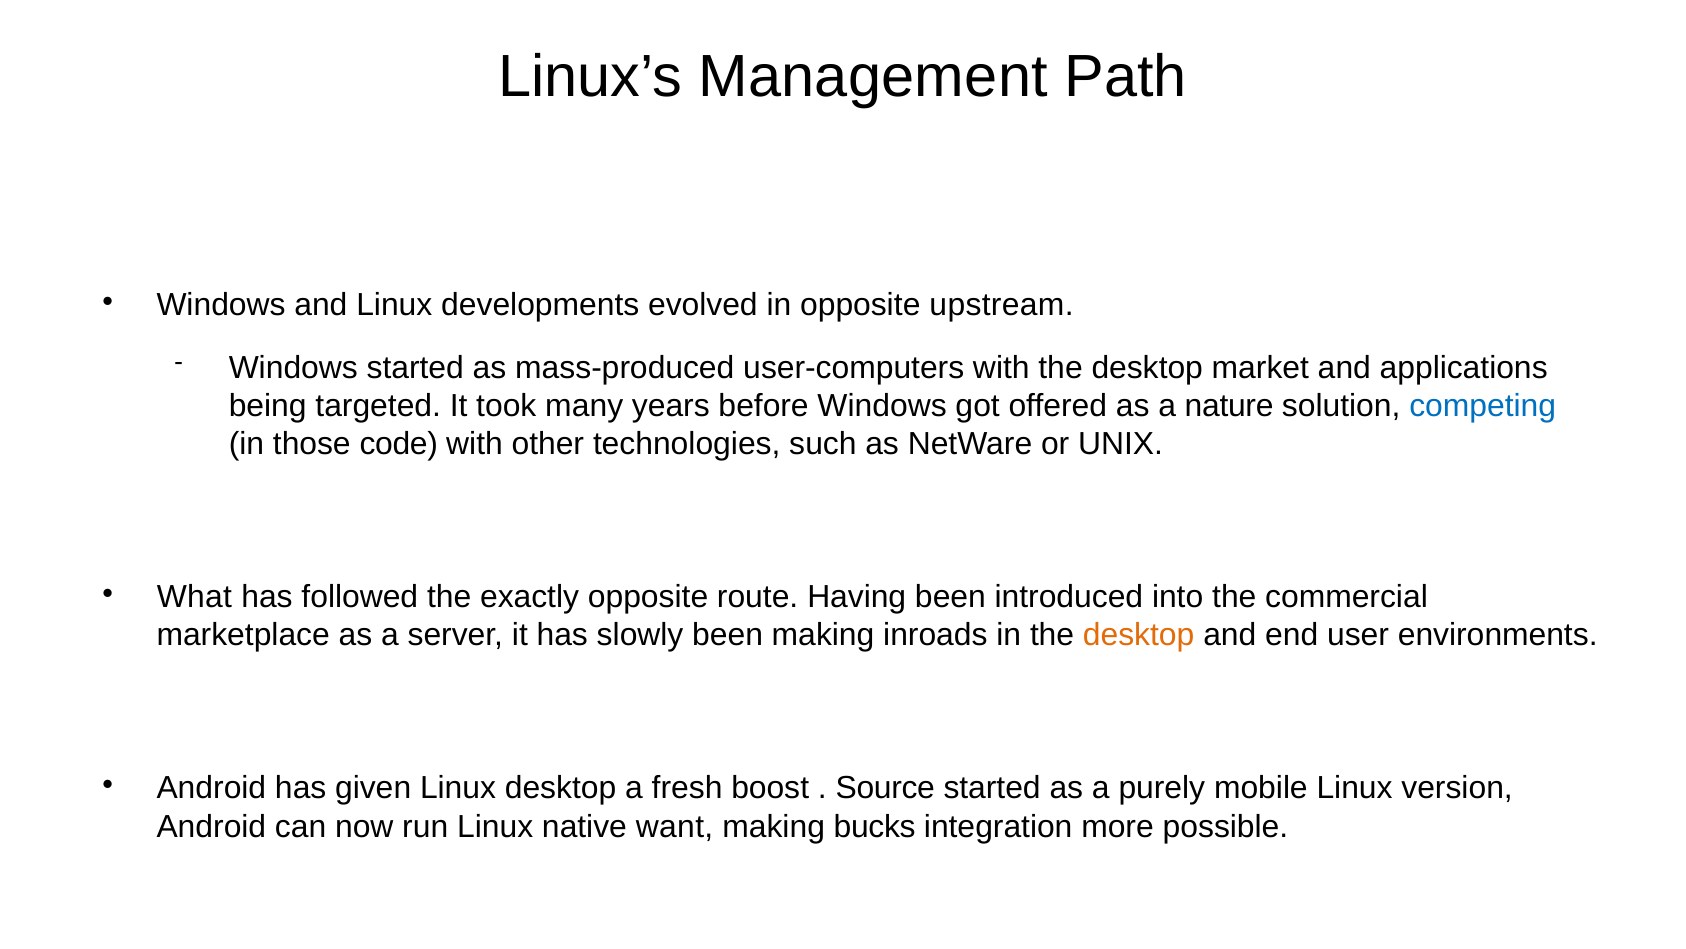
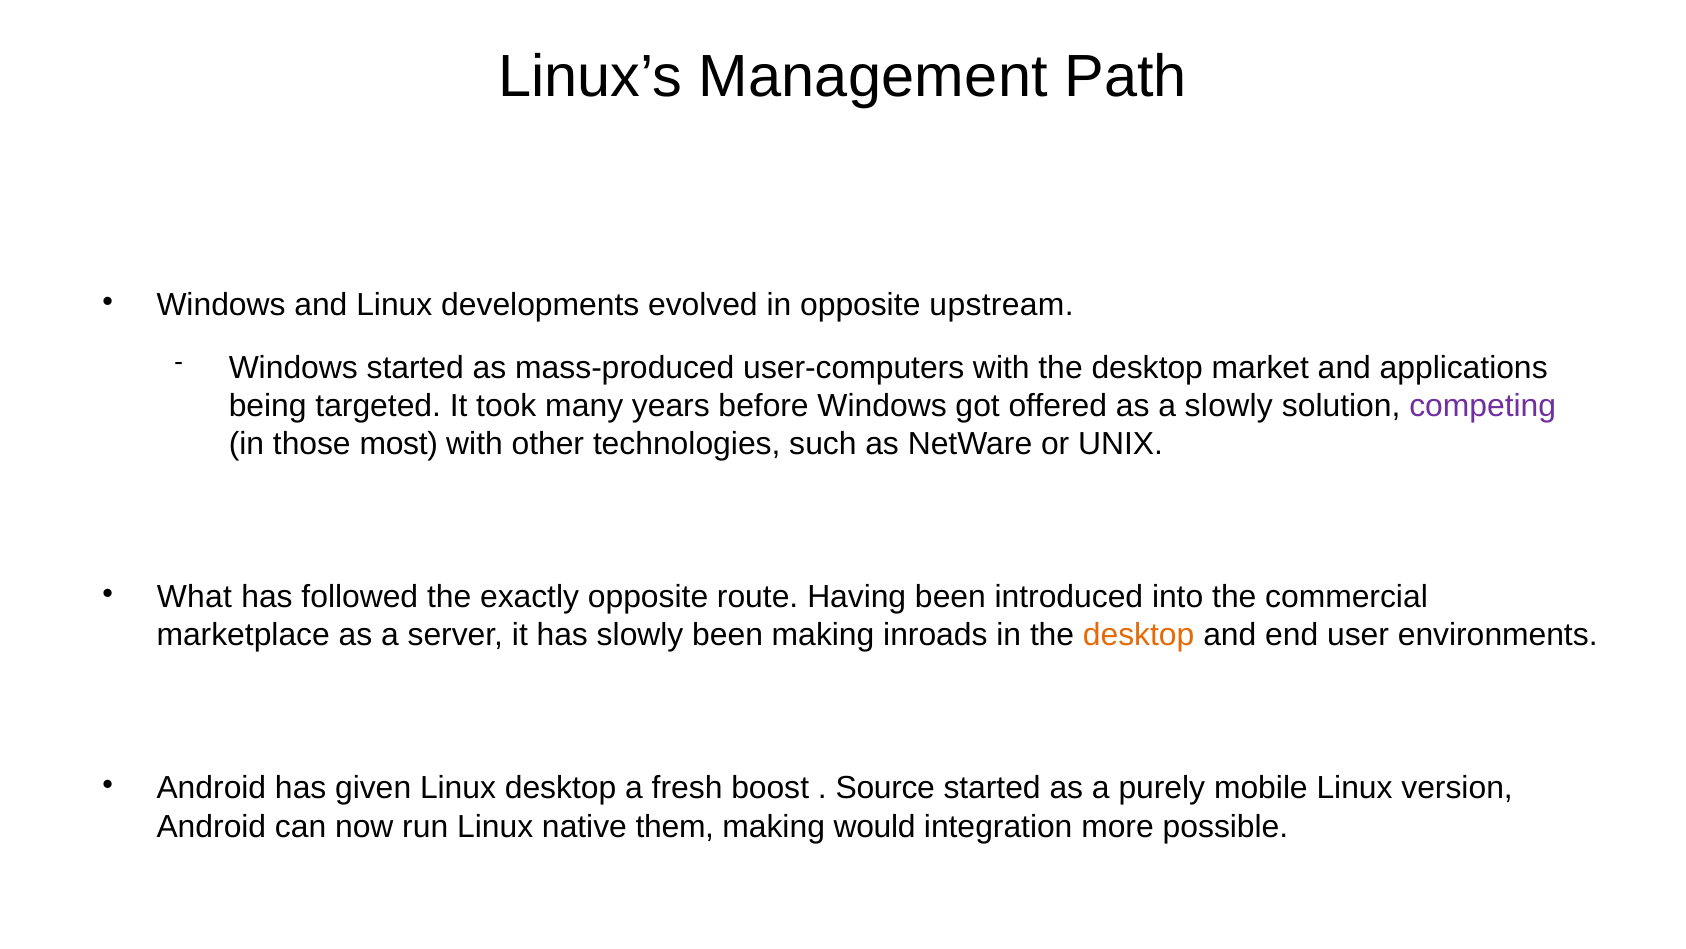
a nature: nature -> slowly (1229, 406)
competing colour: blue -> purple (1483, 406)
code: code -> most (399, 444)
want: want -> them (675, 826)
bucks: bucks -> would (875, 826)
